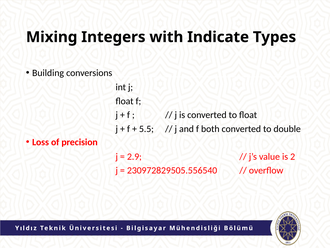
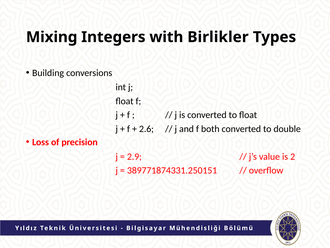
Indicate: Indicate -> Birlikler (218, 37)
5.5: 5.5 -> 2.6 (146, 129)
230972829505.556540: 230972829505.556540 -> 389771874331.250151 (172, 170)
